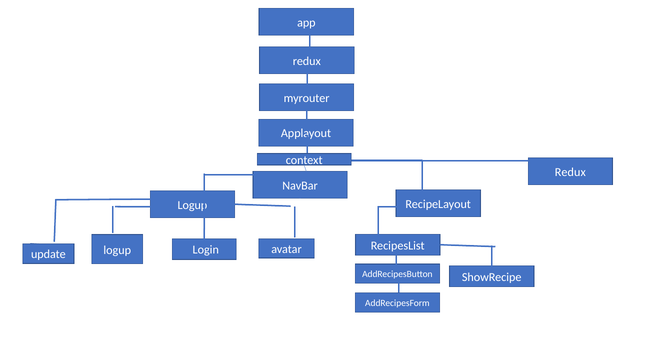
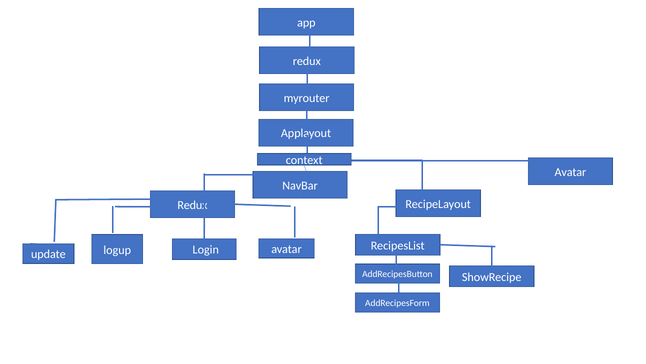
Redux: Redux -> Avatar (570, 172)
Logup: Logup -> Redux (192, 205)
